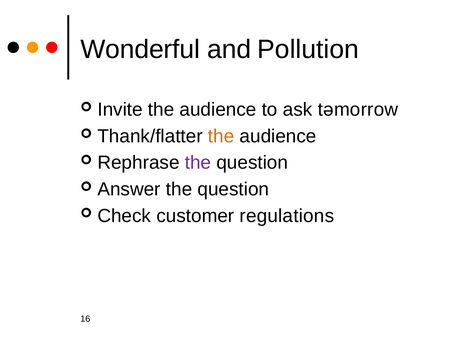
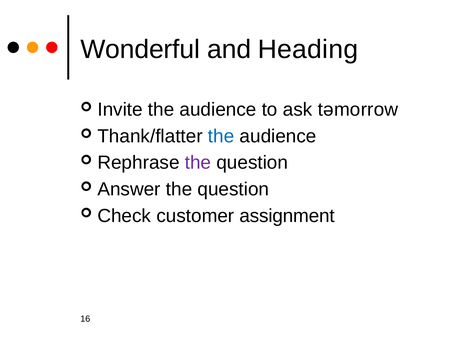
Pollution: Pollution -> Heading (308, 49)
the colour: orange -> blue (221, 136)
regulations: regulations -> assignment (287, 216)
